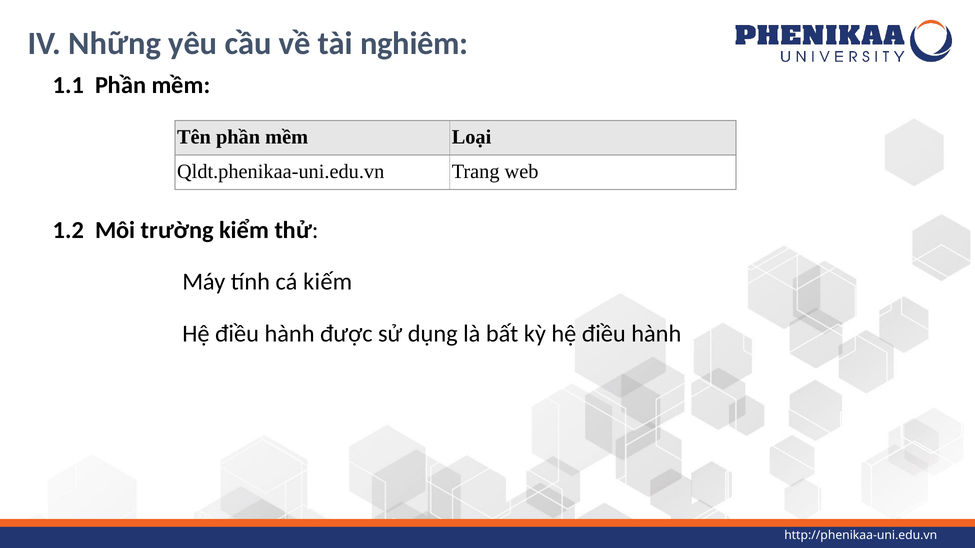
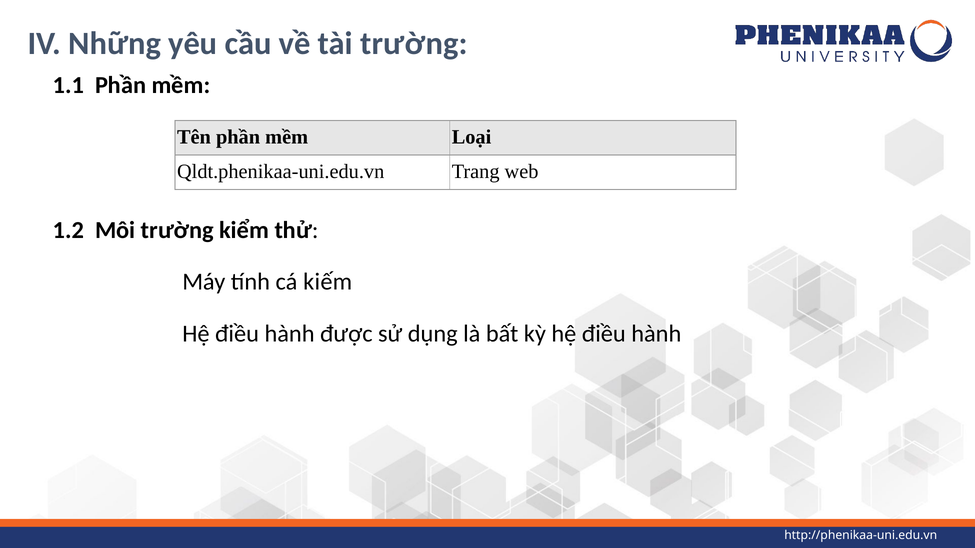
tài nghiêm: nghiêm -> trường (414, 44)
